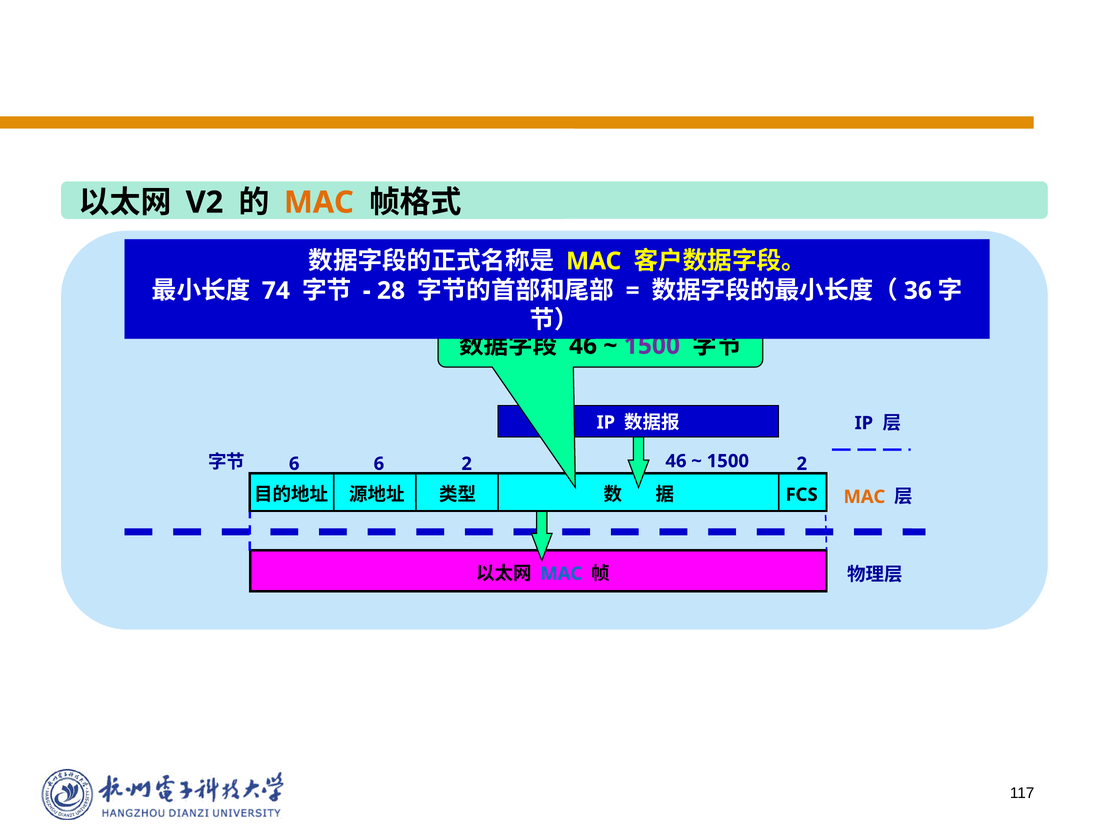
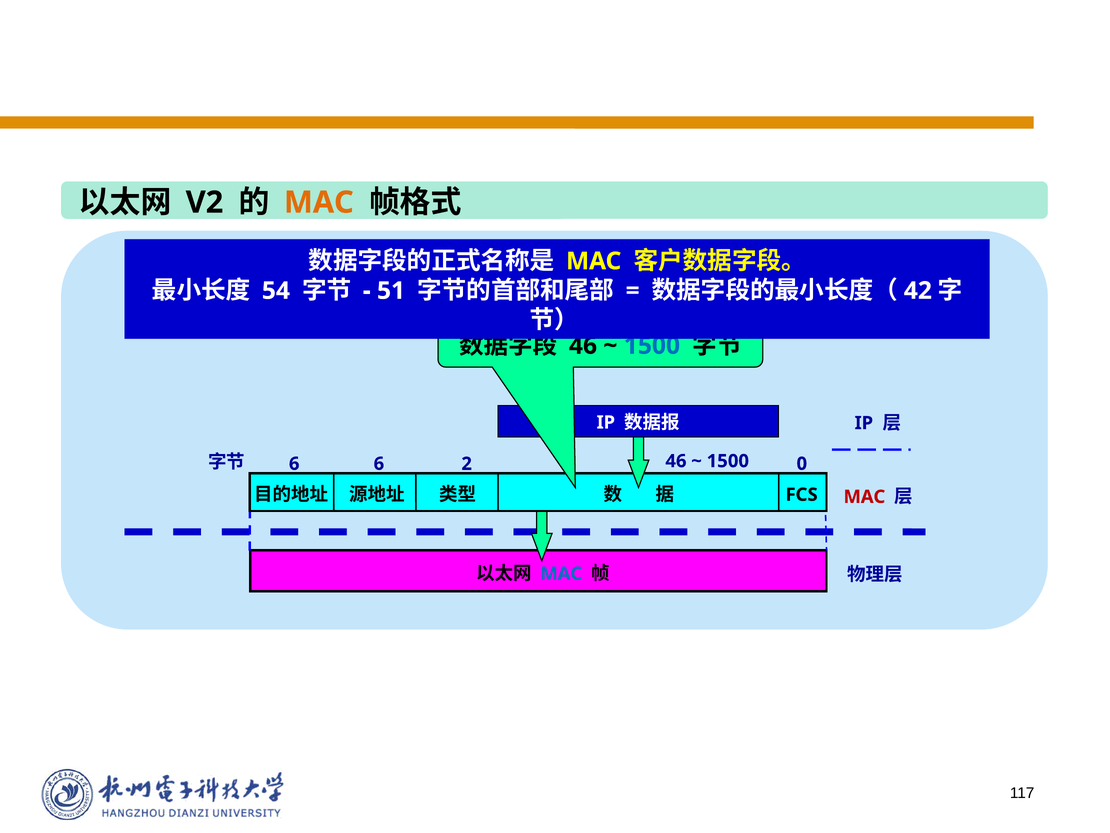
74: 74 -> 54 (276, 291)
28: 28 -> 51 (391, 291)
36: 36 -> 42 (918, 291)
1500 colour: purple -> blue (652, 345)
2: 2 -> 0 (802, 464)
MAC colour: orange -> red (864, 497)
